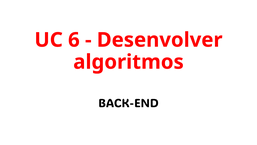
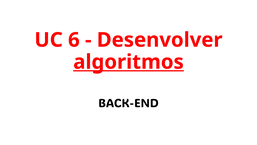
algoritmos underline: none -> present (128, 62)
